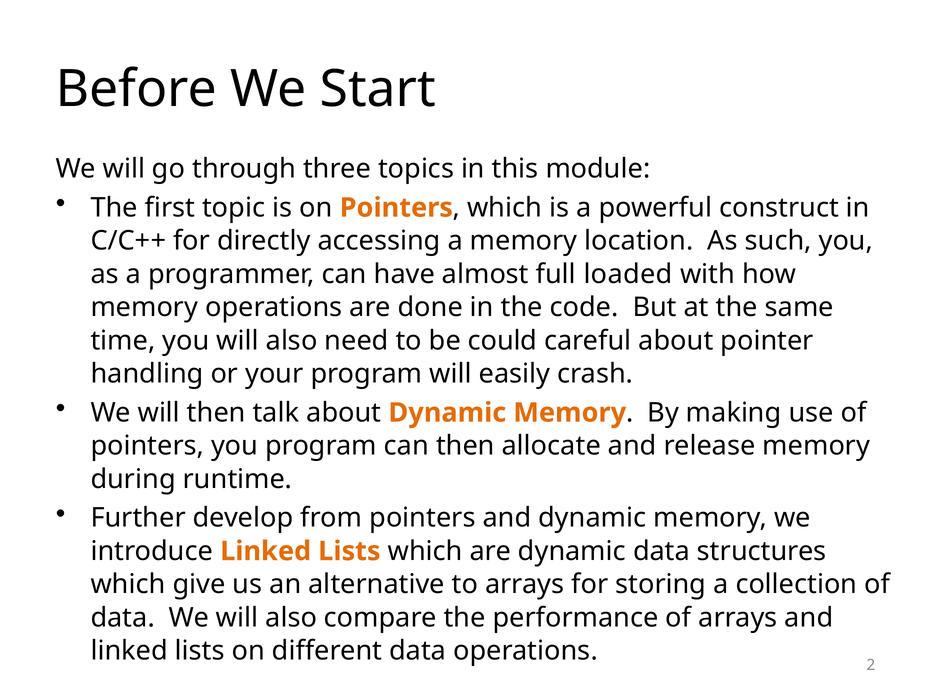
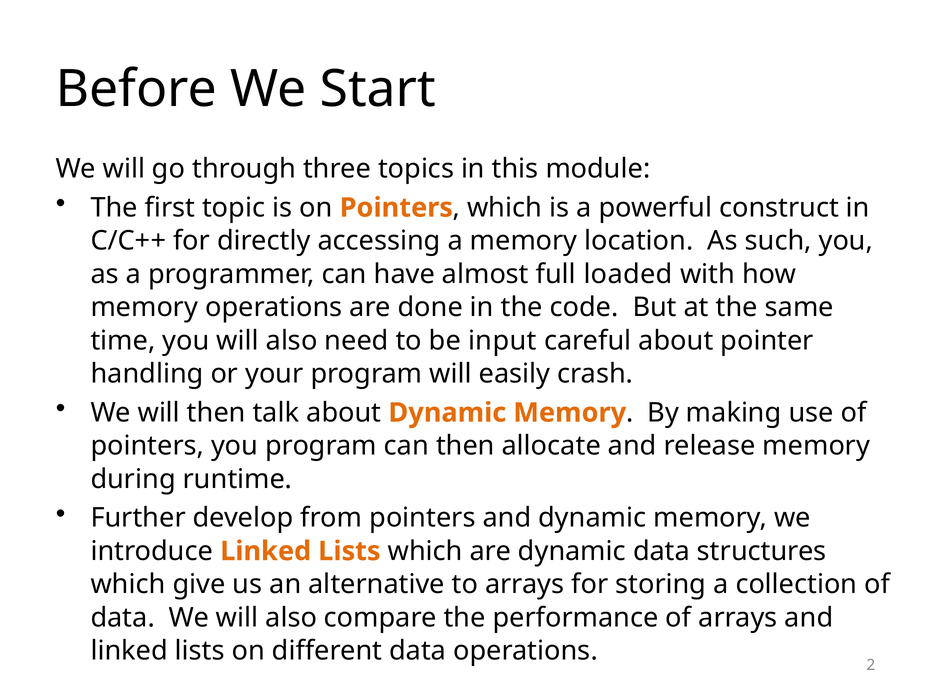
could: could -> input (502, 341)
